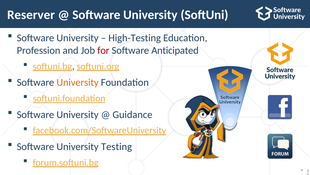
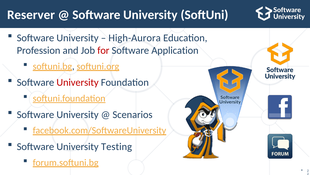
High-Testing: High-Testing -> High-Aurora (135, 38)
Anticipated: Anticipated -> Application (175, 50)
University colour: orange -> red (78, 82)
Guidance: Guidance -> Scenarios (133, 114)
